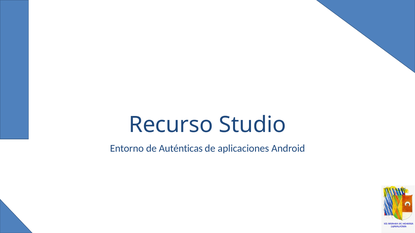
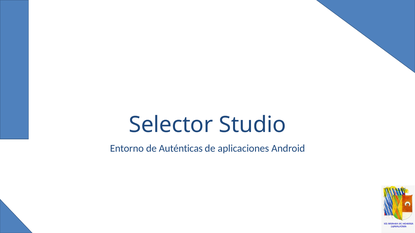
Recurso: Recurso -> Selector (171, 125)
